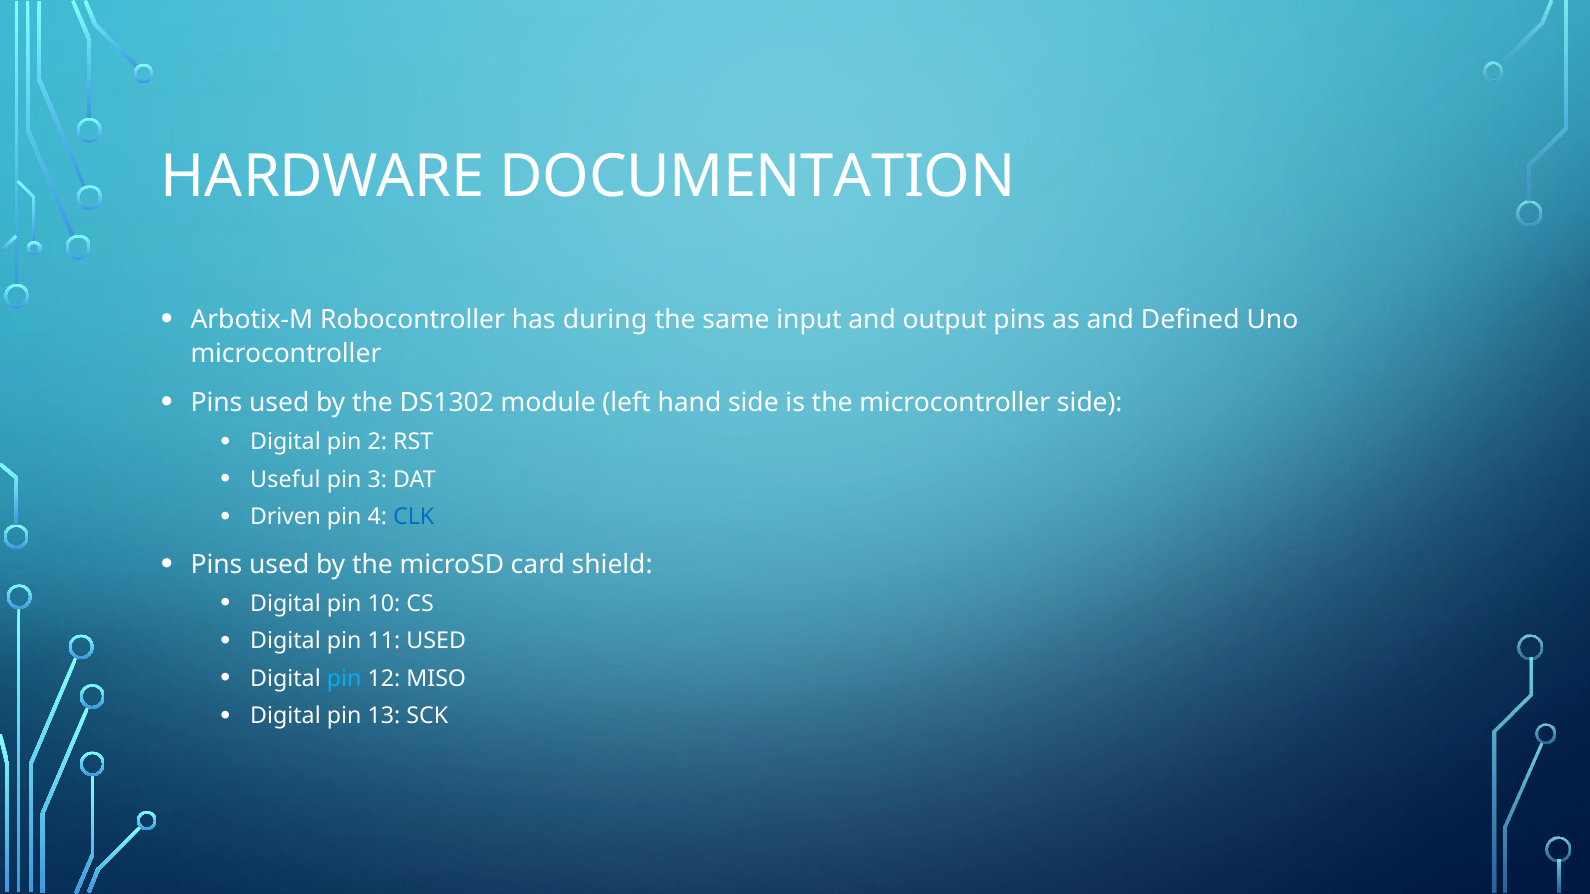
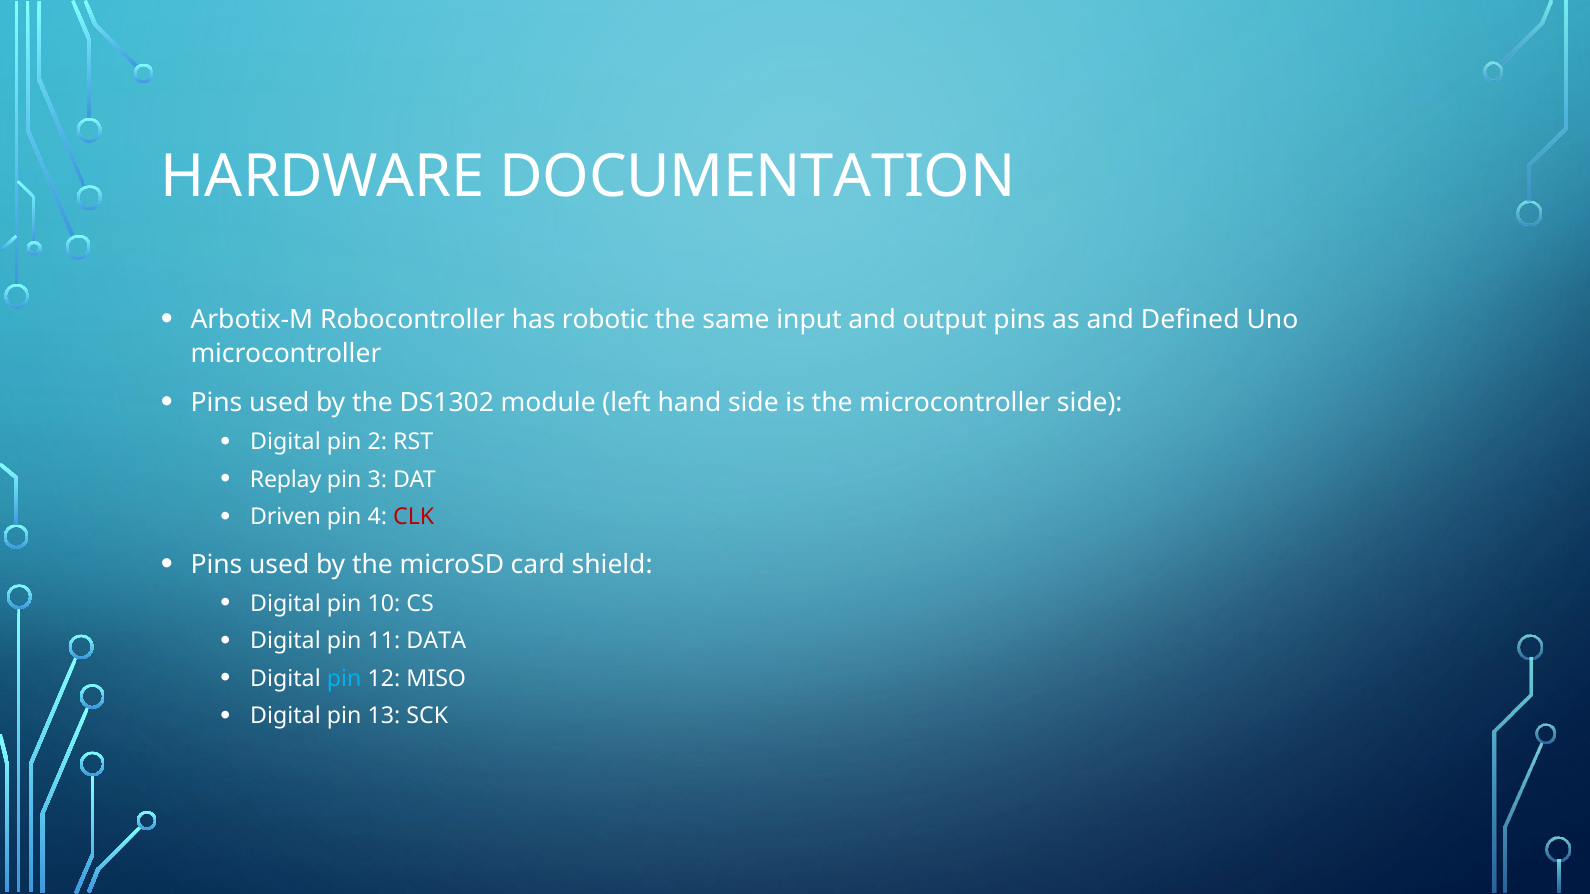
during: during -> robotic (605, 320)
Useful: Useful -> Replay (286, 480)
CLK colour: blue -> red (414, 517)
11 USED: USED -> DATA (436, 641)
